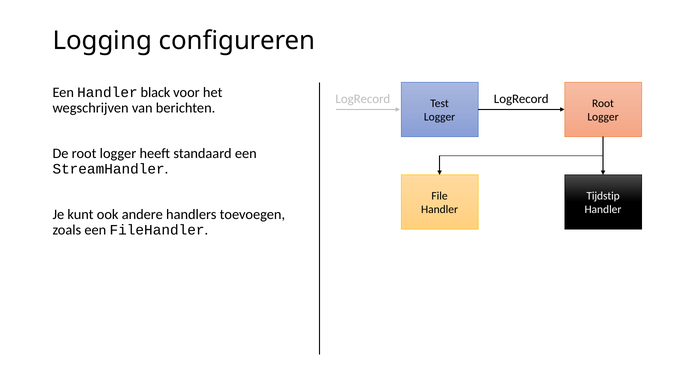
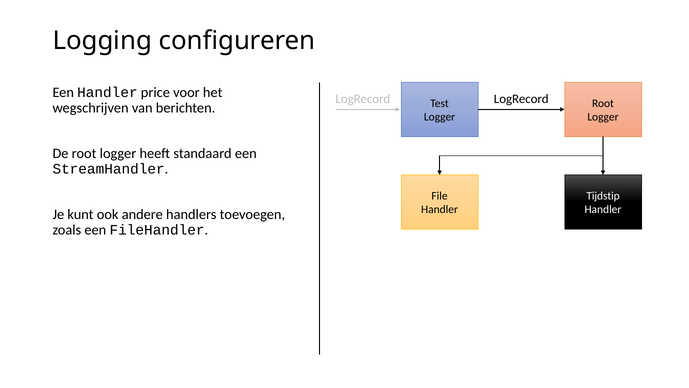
black: black -> price (155, 93)
